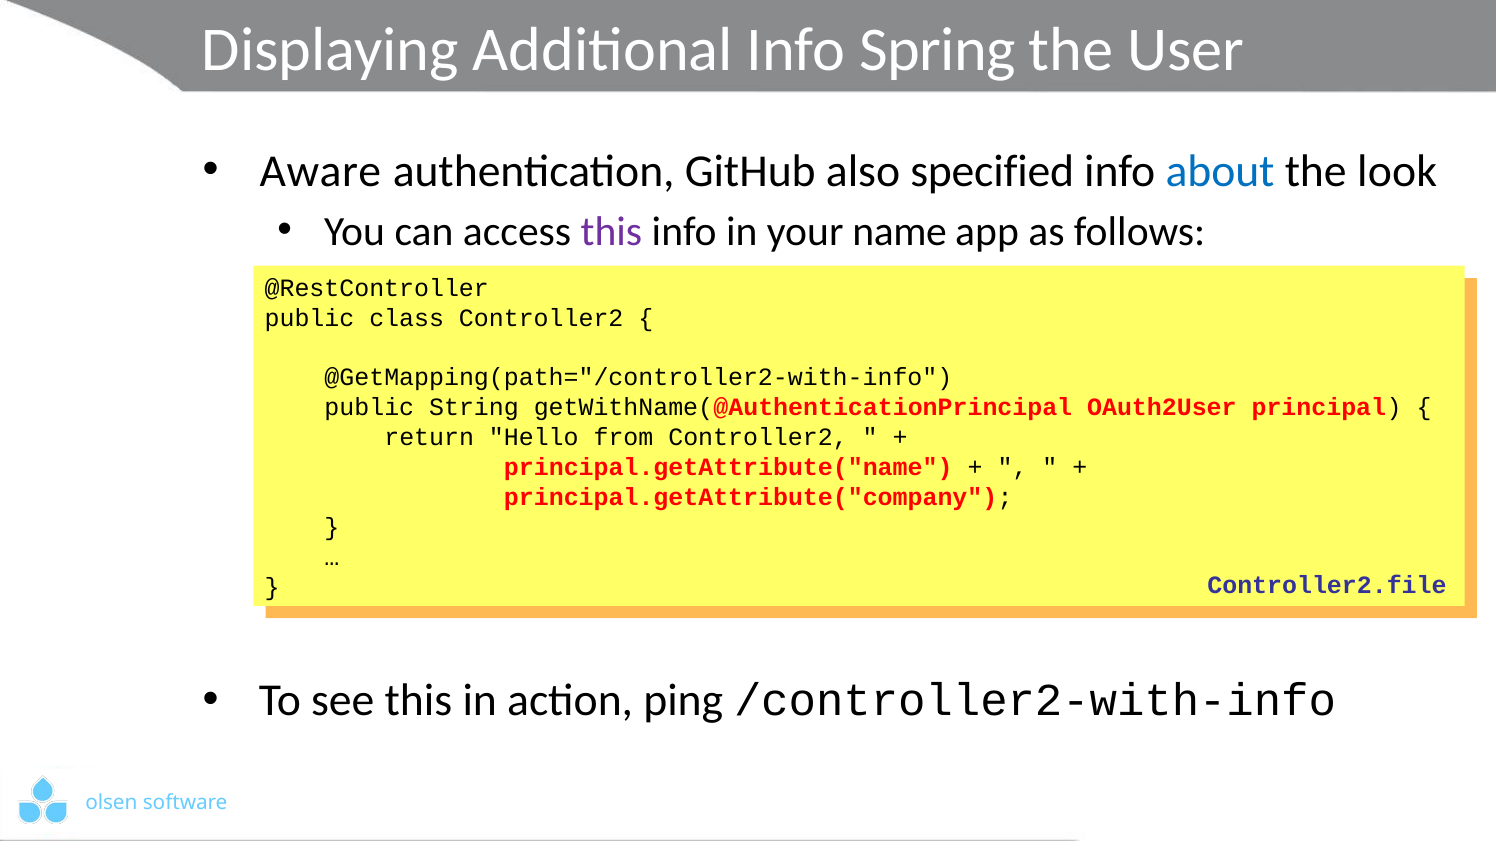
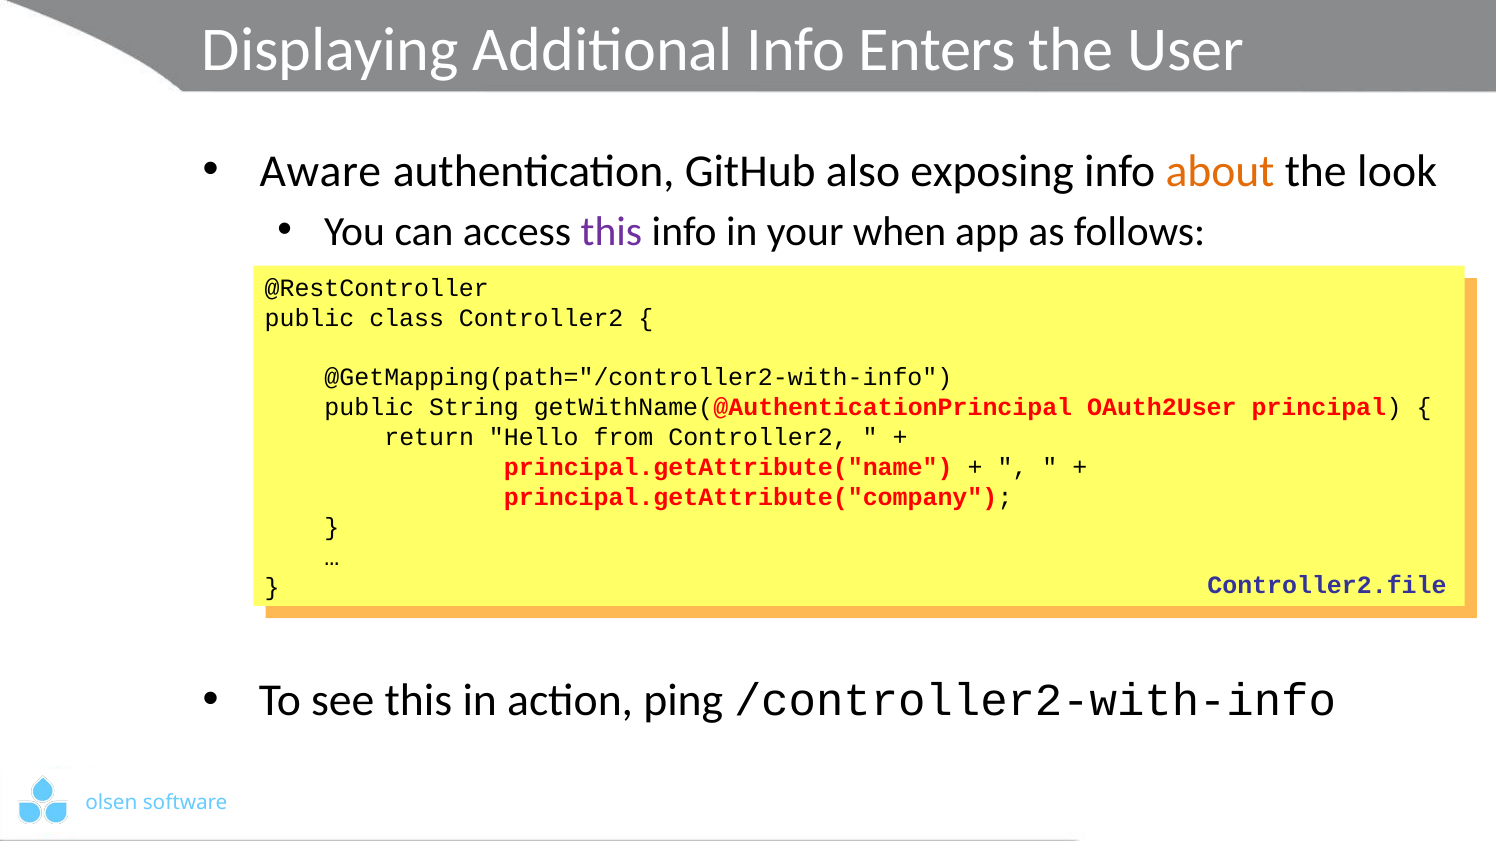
Spring: Spring -> Enters (937, 50)
specified: specified -> exposing (992, 171)
about colour: blue -> orange (1220, 171)
name: name -> when (900, 232)
